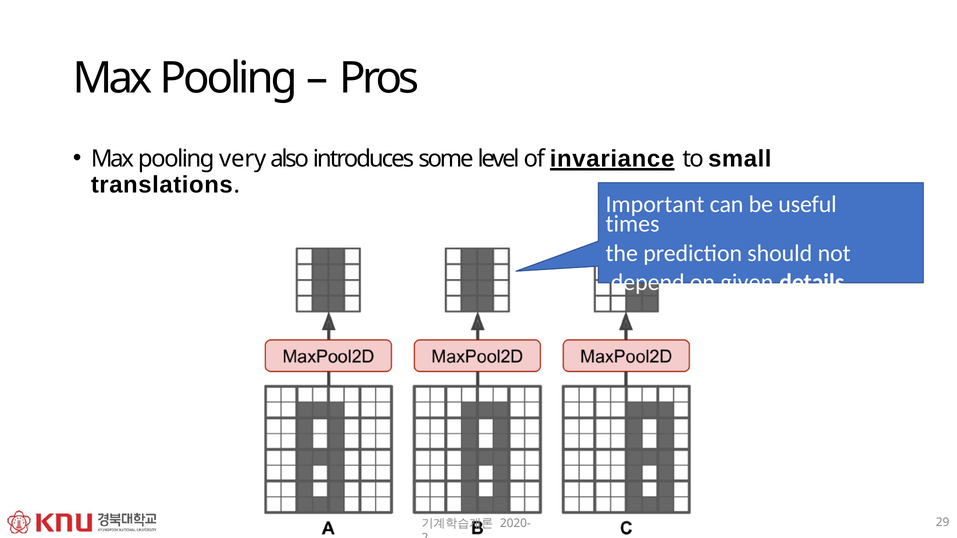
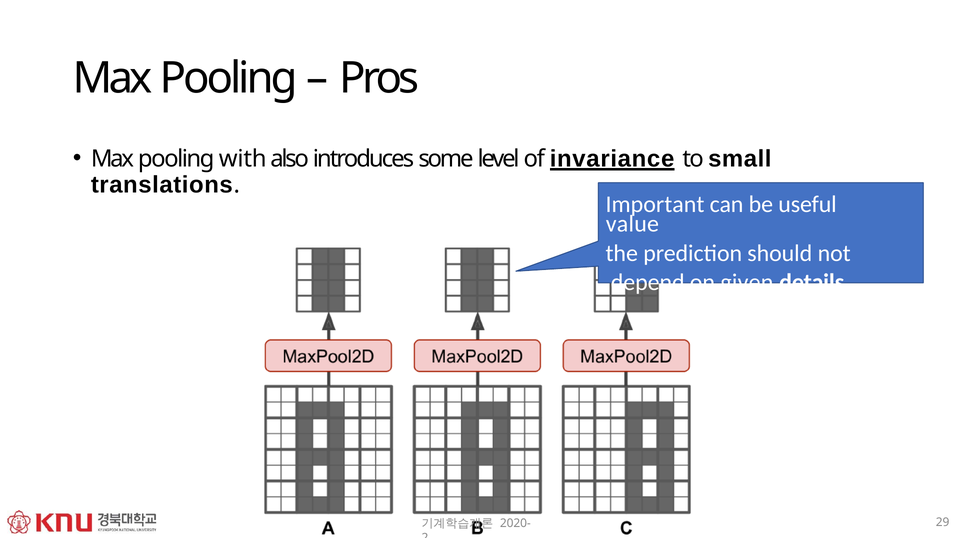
very: very -> with (243, 159)
times: times -> value (632, 224)
